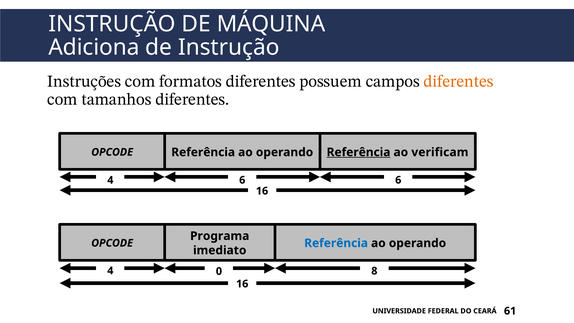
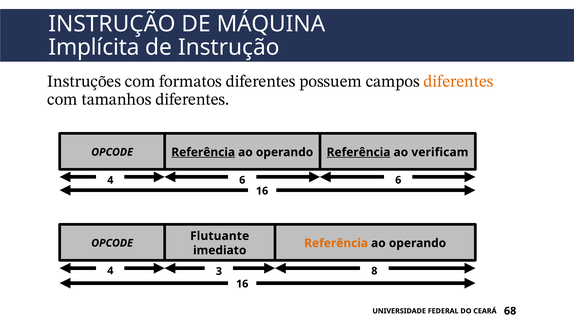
Adiciona: Adiciona -> Implícita (94, 47)
Referência underline: none -> present (203, 152)
Programa: Programa -> Flutuante (220, 236)
Referência colour: blue -> orange (336, 243)
0: 0 -> 3 (219, 271)
61: 61 -> 68 (510, 311)
